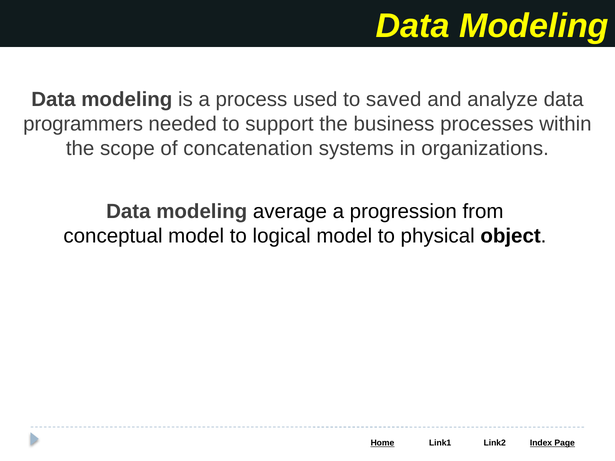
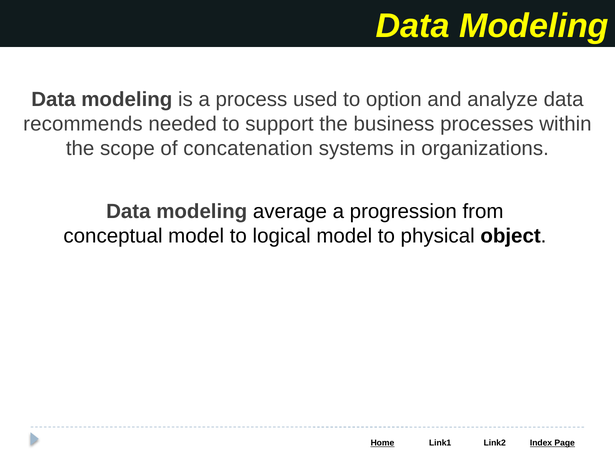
saved: saved -> option (394, 99)
programmers: programmers -> recommends (83, 124)
